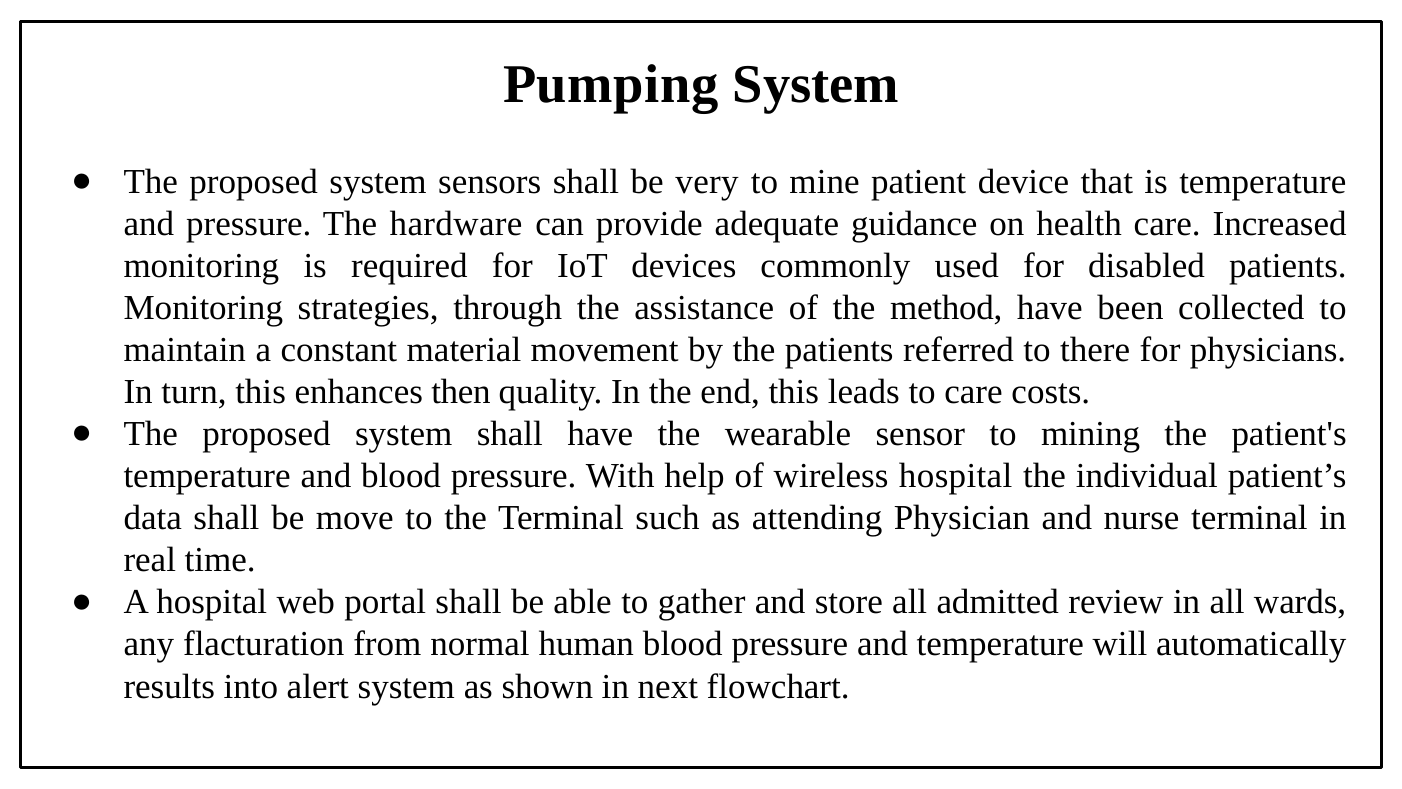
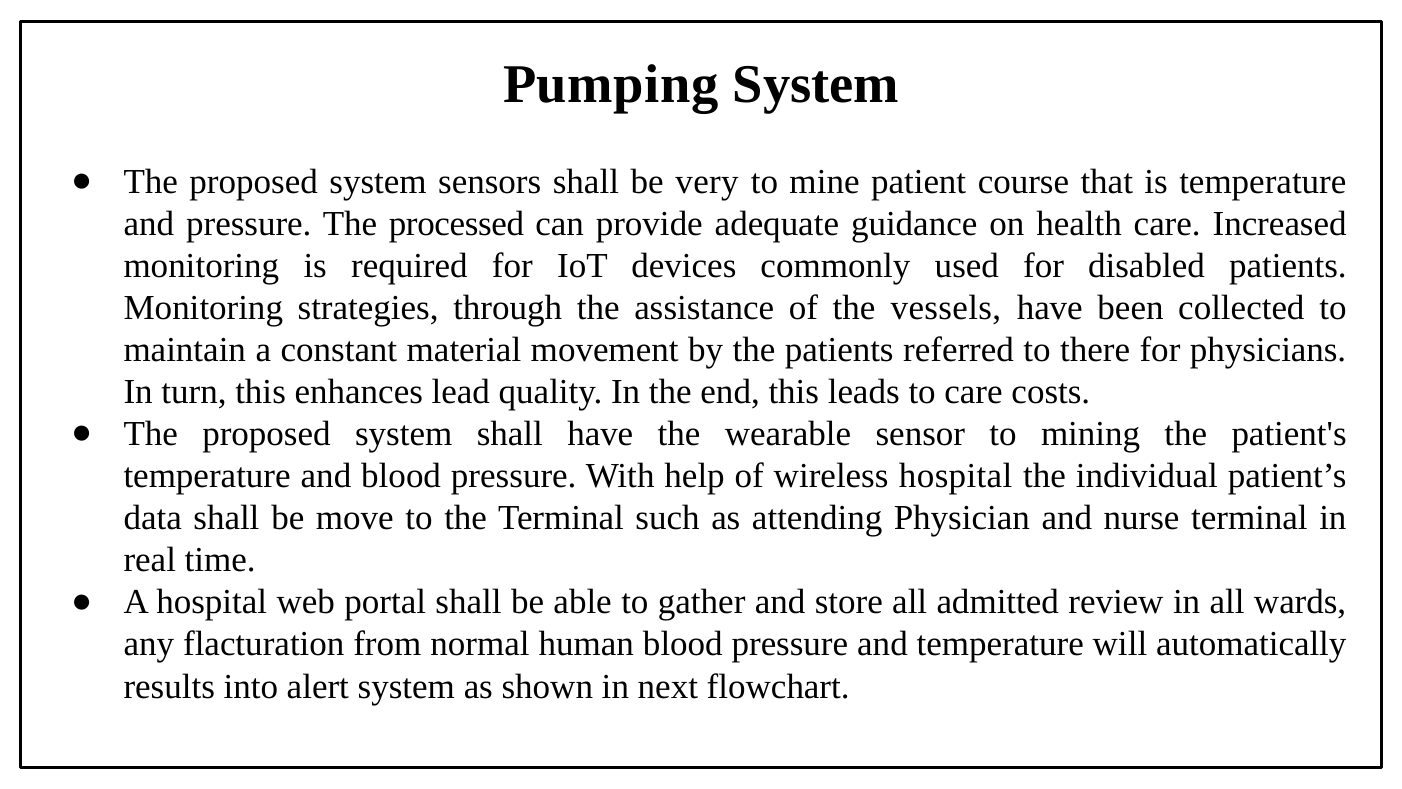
device: device -> course (1023, 181)
hardware: hardware -> processed (456, 224)
method: method -> vessels (946, 308)
then: then -> lead (461, 392)
